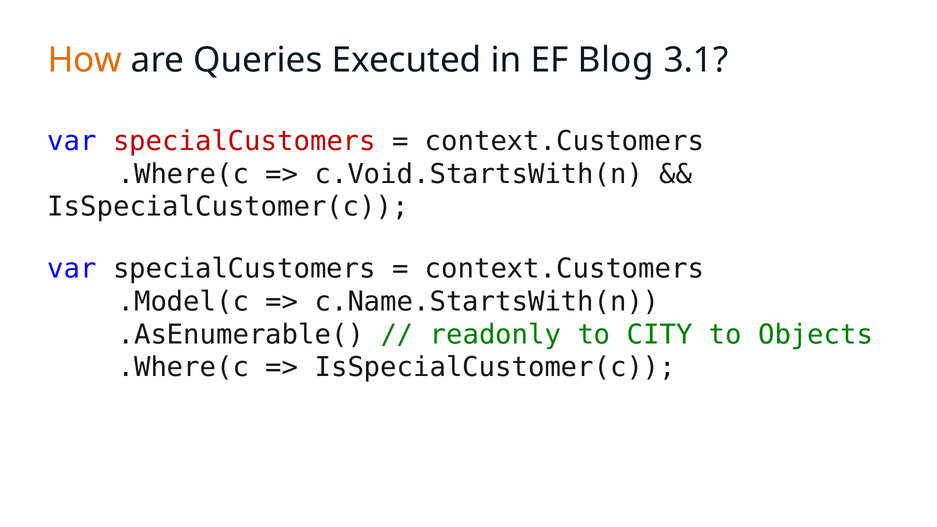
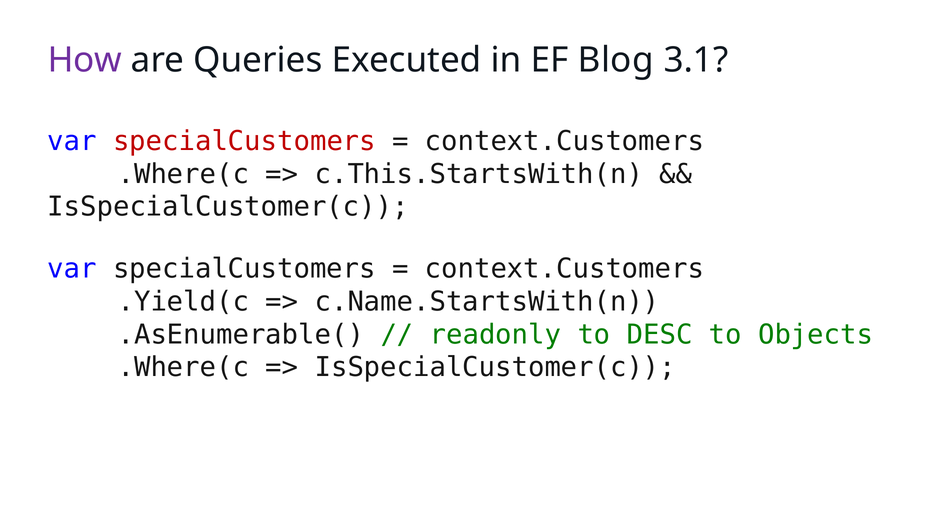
How colour: orange -> purple (85, 60)
c.Void.StartsWith(n: c.Void.StartsWith(n -> c.This.StartsWith(n (479, 174)
.Model(c: .Model(c -> .Yield(c (183, 302)
CITY: CITY -> DESC (660, 335)
